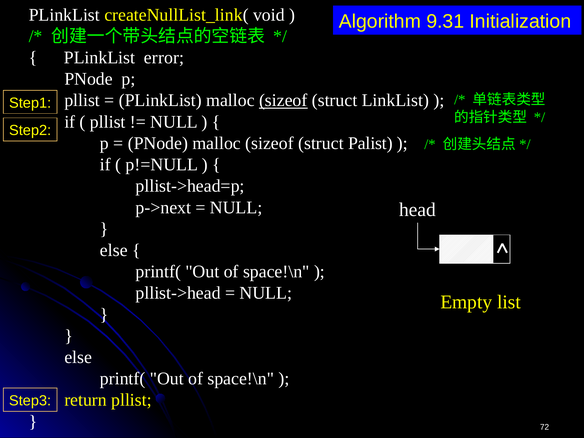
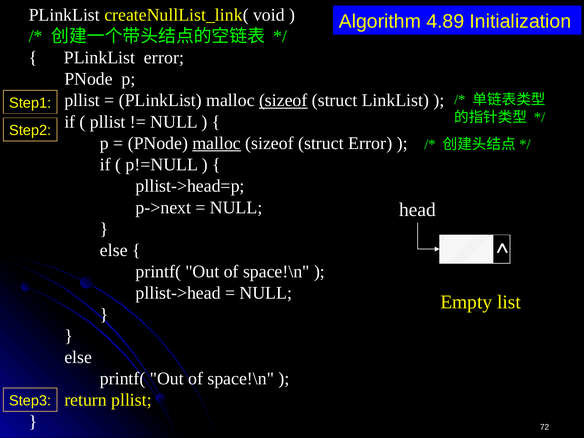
9.31: 9.31 -> 4.89 (445, 21)
malloc underline: none -> present (217, 143)
struct Palist: Palist -> Error (370, 143)
